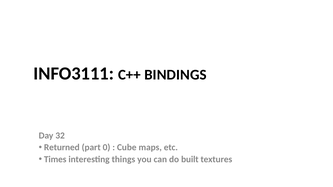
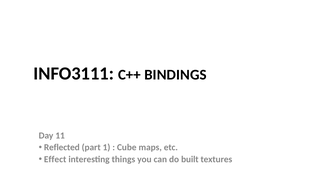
32: 32 -> 11 (60, 136)
Returned: Returned -> Reflected (62, 148)
0: 0 -> 1 (107, 148)
Times: Times -> Effect (55, 160)
